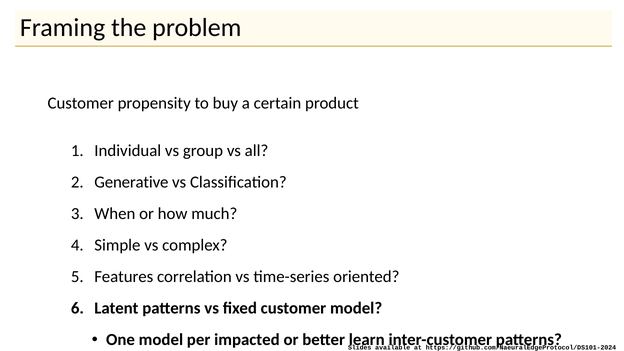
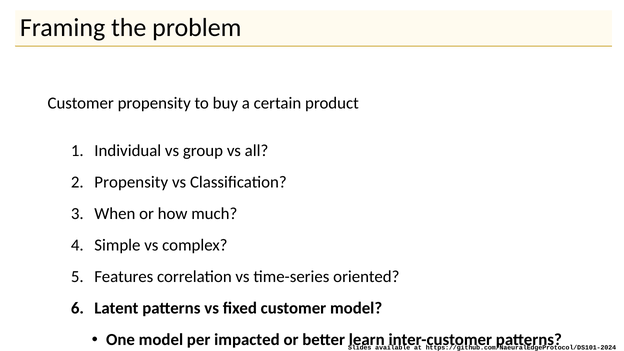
Generative: Generative -> Propensity (131, 182)
